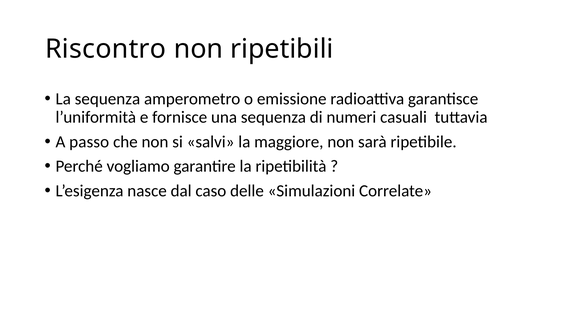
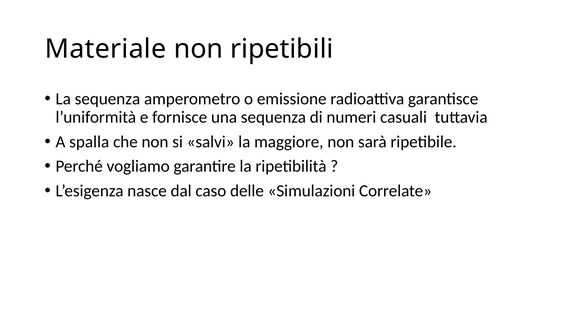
Riscontro: Riscontro -> Materiale (106, 49)
passo: passo -> spalla (89, 142)
